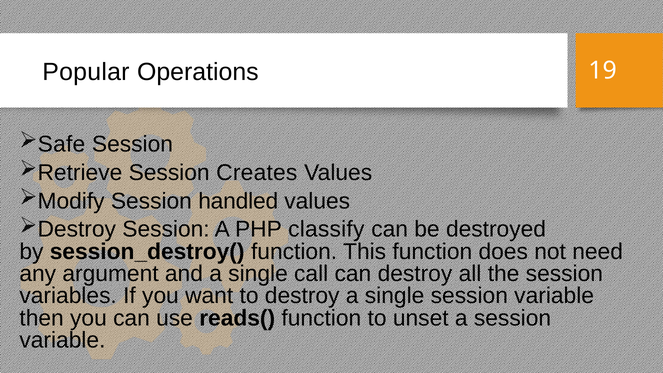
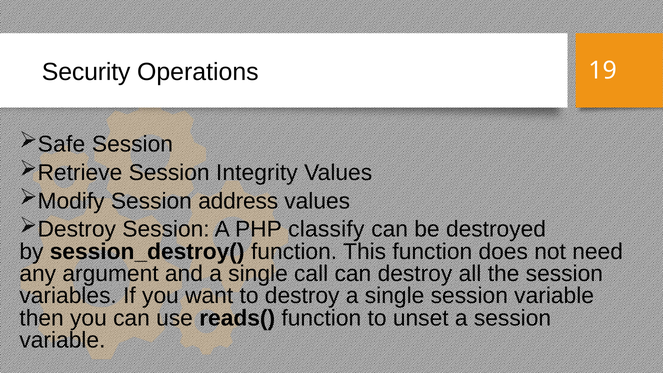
Popular: Popular -> Security (86, 72)
Creates: Creates -> Integrity (257, 173)
handled: handled -> address (238, 201)
